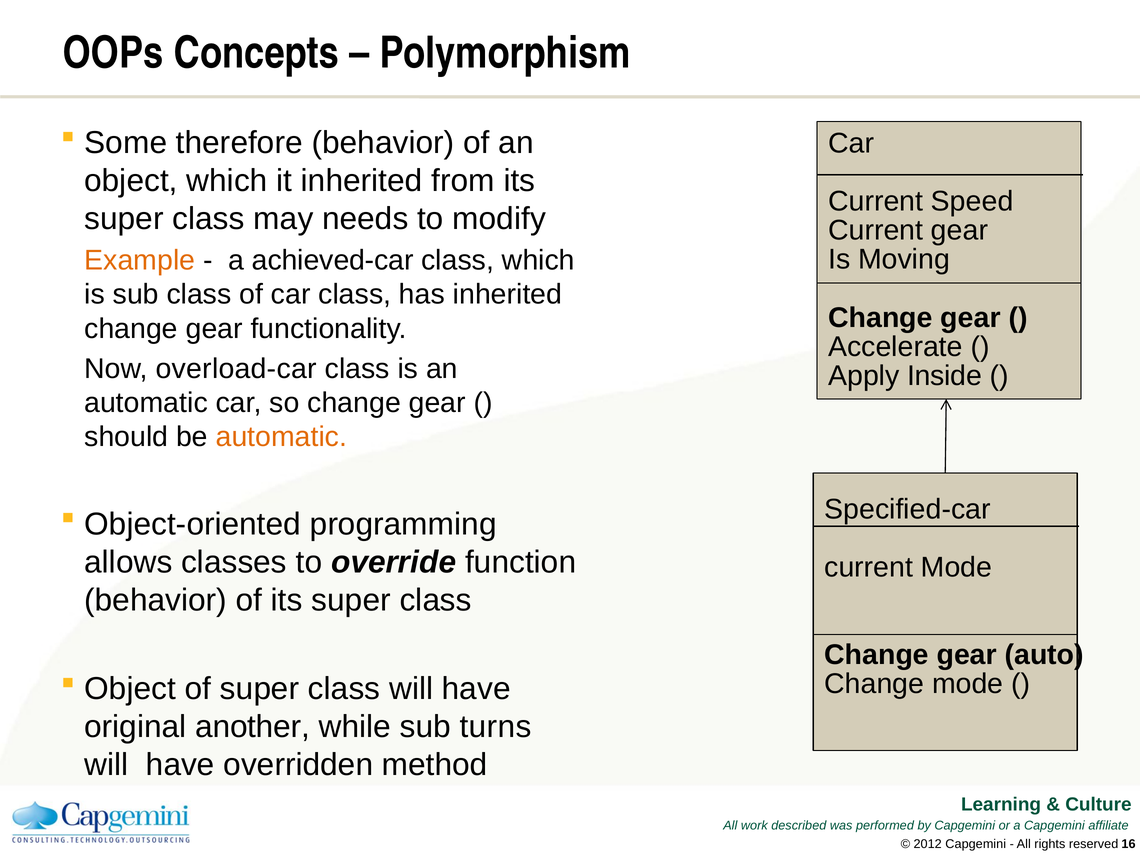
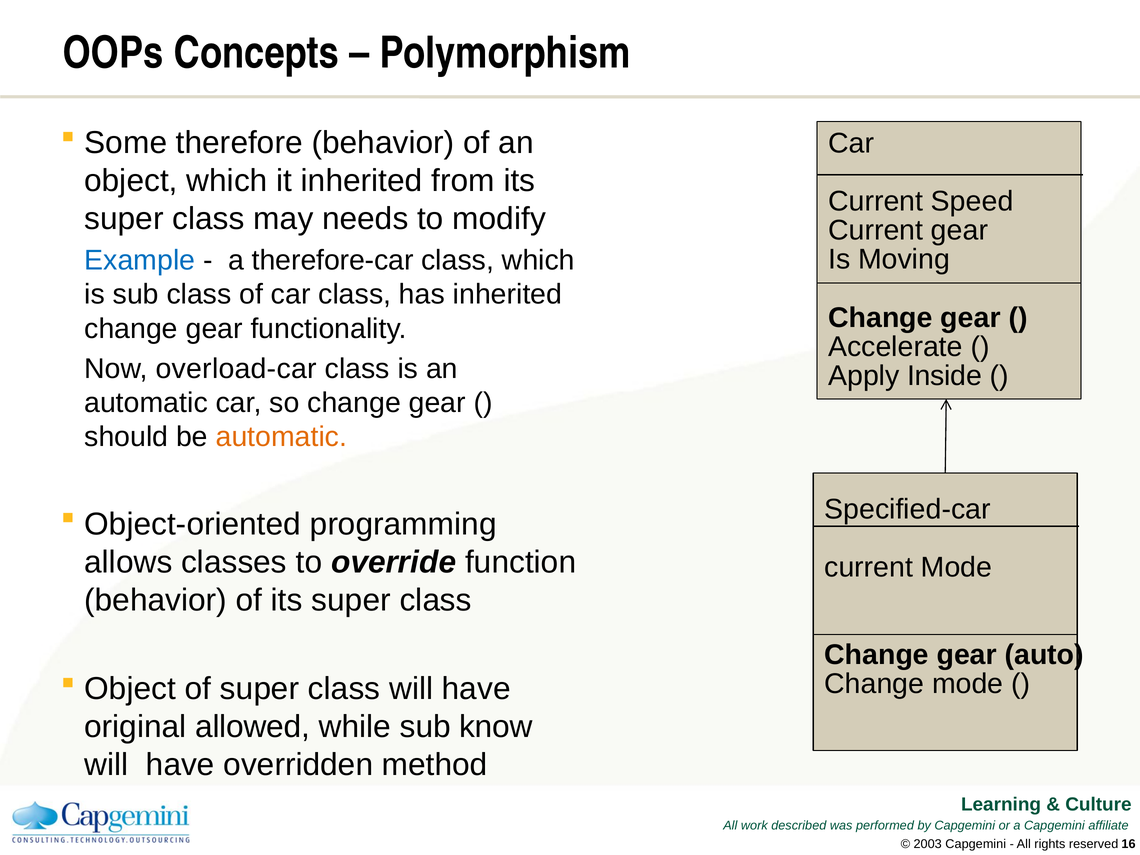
Example colour: orange -> blue (140, 260)
achieved-car: achieved-car -> therefore-car (333, 260)
another: another -> allowed (253, 727)
turns: turns -> know (496, 727)
2012: 2012 -> 2003 (928, 844)
